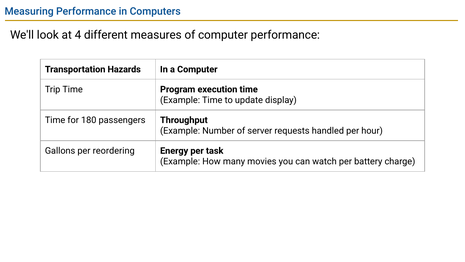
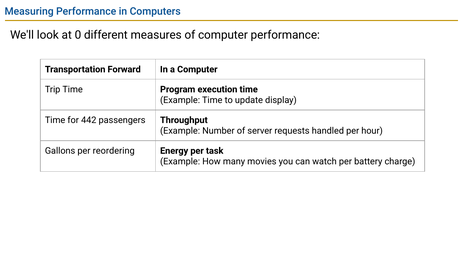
4: 4 -> 0 (78, 35)
Hazards: Hazards -> Forward (124, 69)
180: 180 -> 442 (89, 120)
